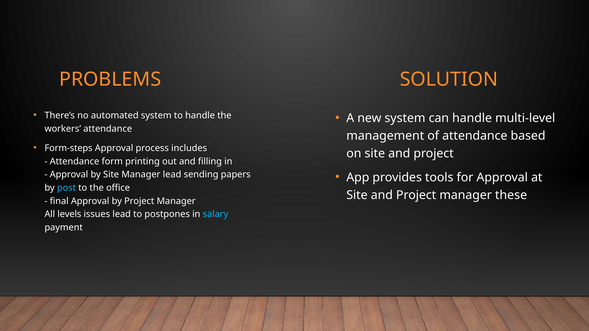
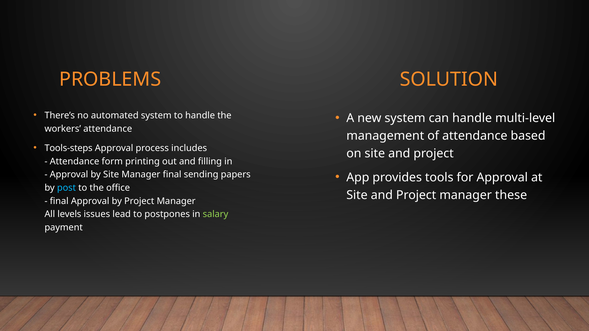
Form-steps: Form-steps -> Tools-steps (69, 148)
Manager lead: lead -> final (172, 175)
salary colour: light blue -> light green (216, 214)
